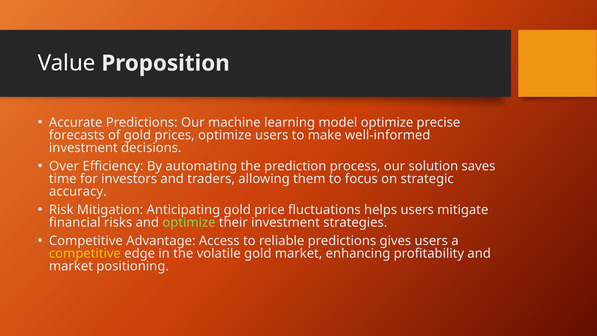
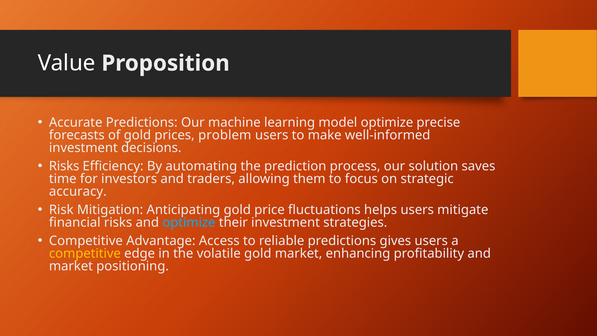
prices optimize: optimize -> problem (225, 135)
Over: Over -> Risks (64, 166)
optimize colour: light green -> light blue (189, 223)
